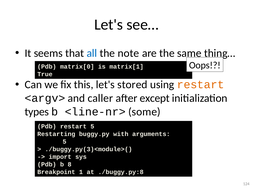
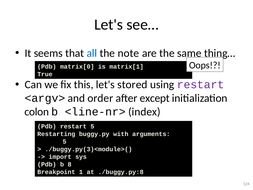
restart colour: orange -> purple (201, 85)
caller: caller -> order (100, 98)
types: types -> colon (37, 112)
some: some -> index (144, 112)
